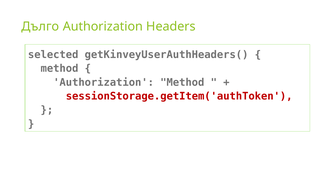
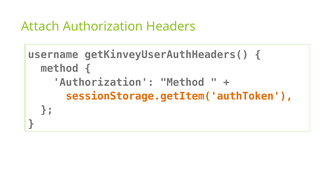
Дълго: Дълго -> Attach (40, 26)
selected: selected -> username (53, 54)
sessionStorage.getItem('authToken colour: red -> orange (179, 96)
